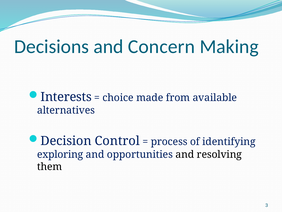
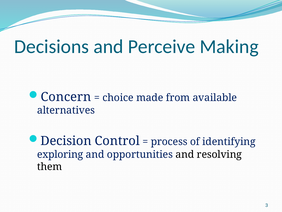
Concern: Concern -> Perceive (162, 47)
Interests: Interests -> Concern (66, 97)
